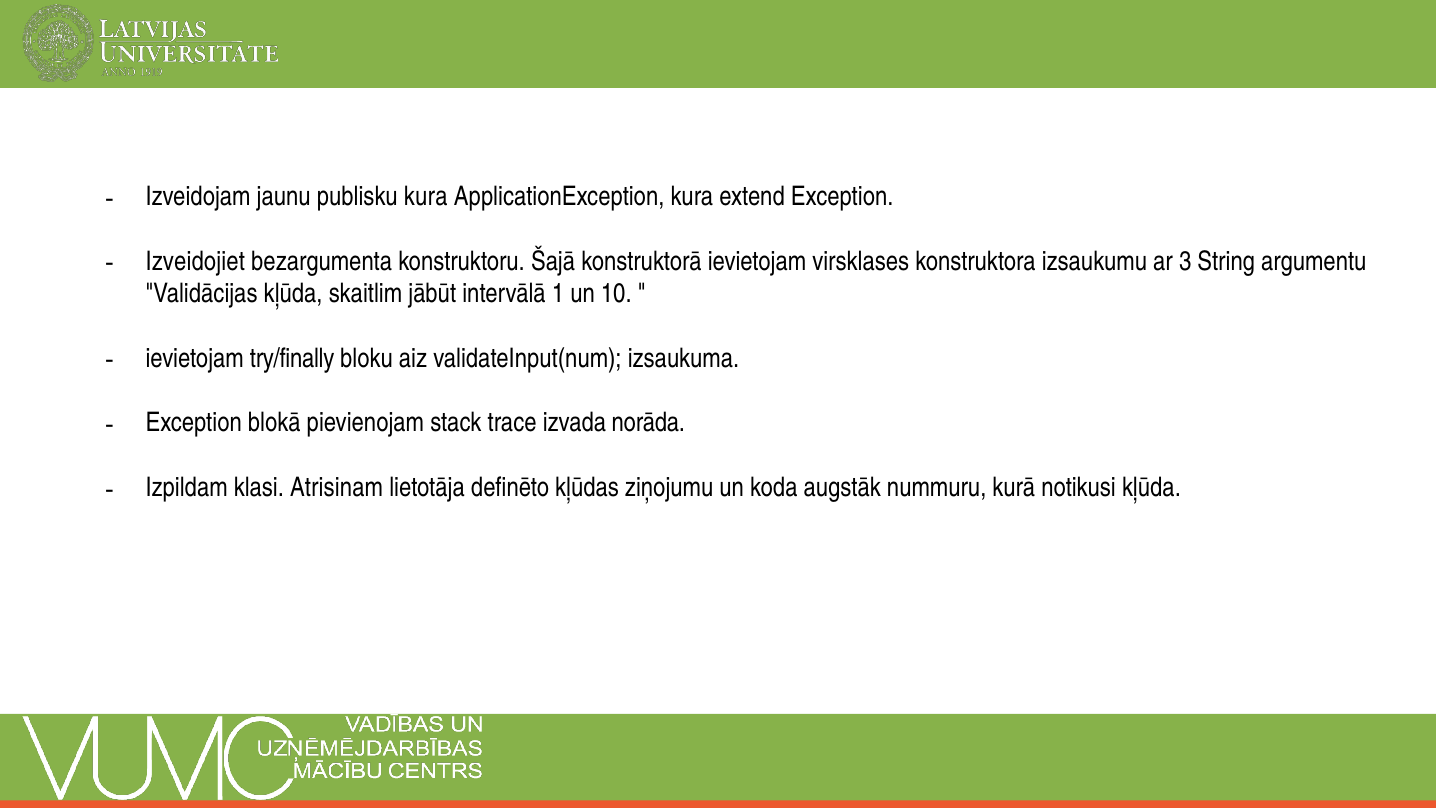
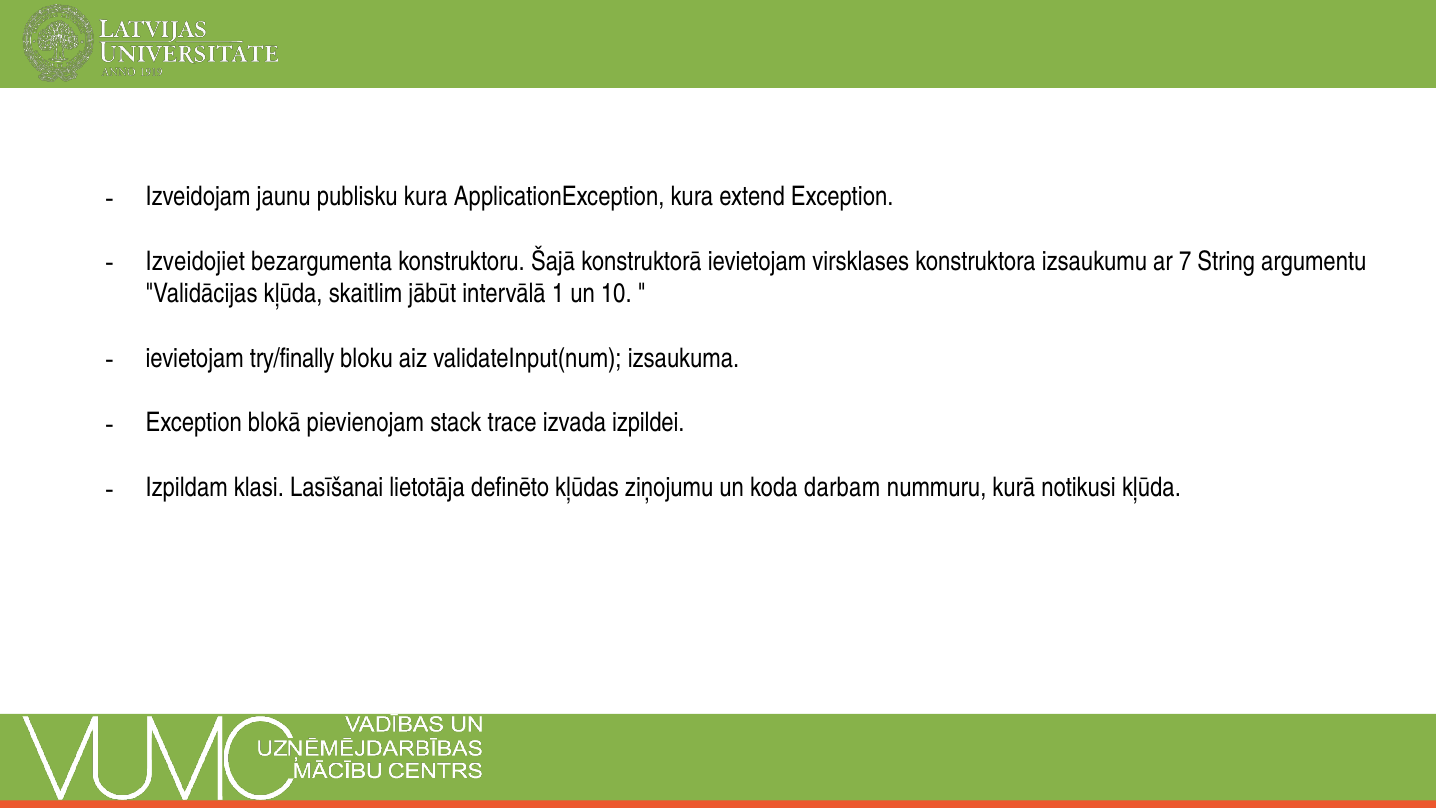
3: 3 -> 7 (1185, 261)
norāda: norāda -> izpildei (648, 423)
Atrisinam: Atrisinam -> Lasīšanai (337, 488)
augstāk: augstāk -> darbam (842, 488)
